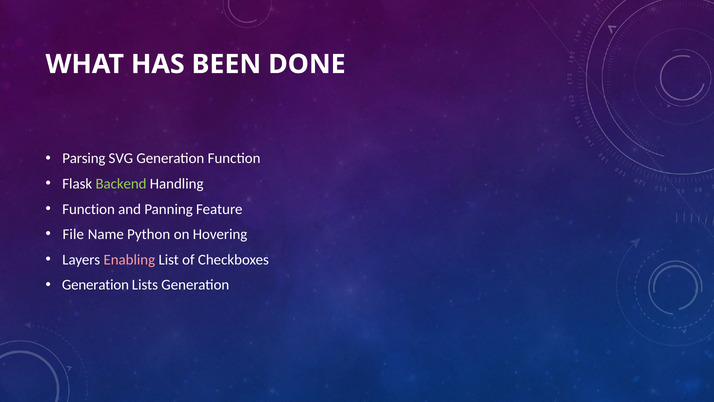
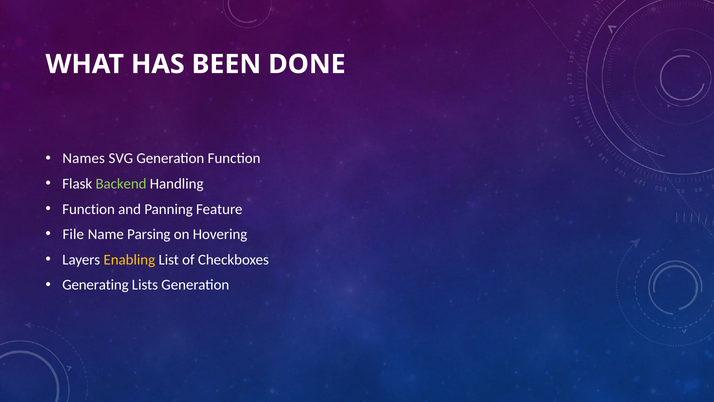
Parsing: Parsing -> Names (84, 158)
Python: Python -> Parsing (149, 234)
Enabling colour: pink -> yellow (129, 260)
Generation: Generation -> Generating (95, 285)
